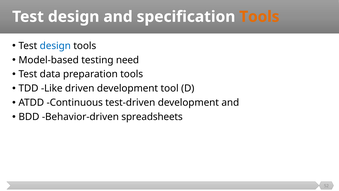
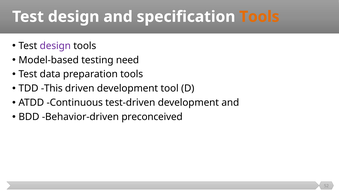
design colour: blue -> purple (55, 46)
Like: Like -> This (52, 88)
spreadsheets: spreadsheets -> preconceived (152, 117)
